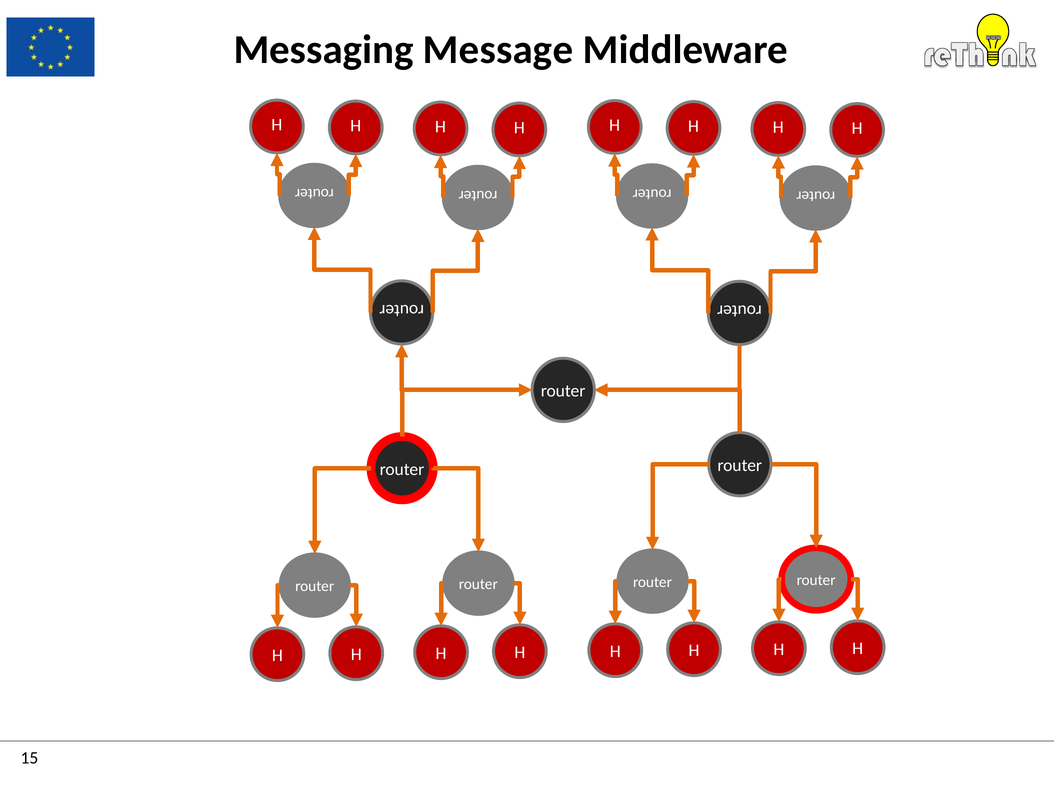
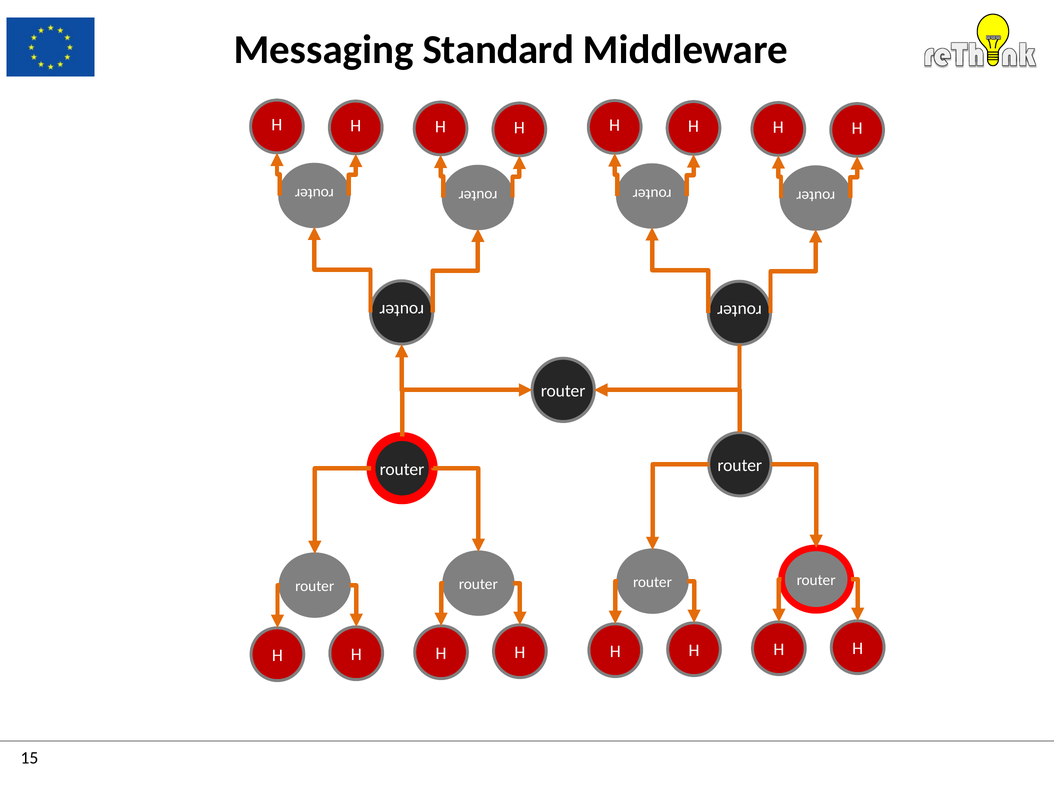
Message: Message -> Standard (498, 50)
